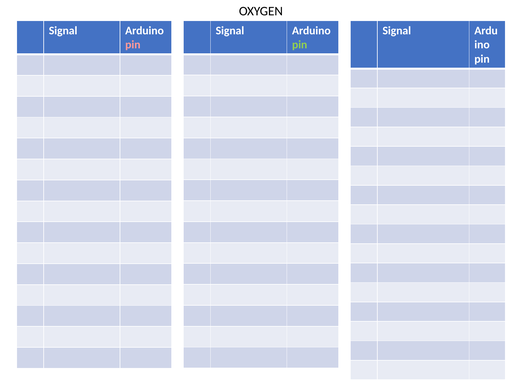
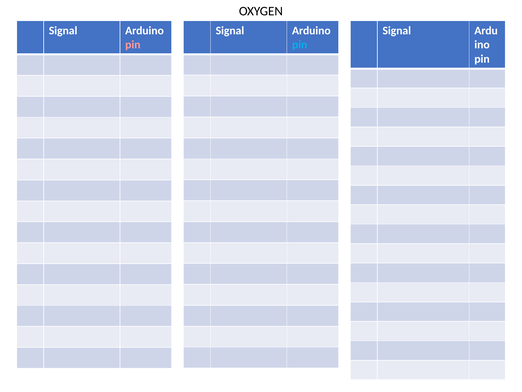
pin colour: light green -> light blue (300, 45)
